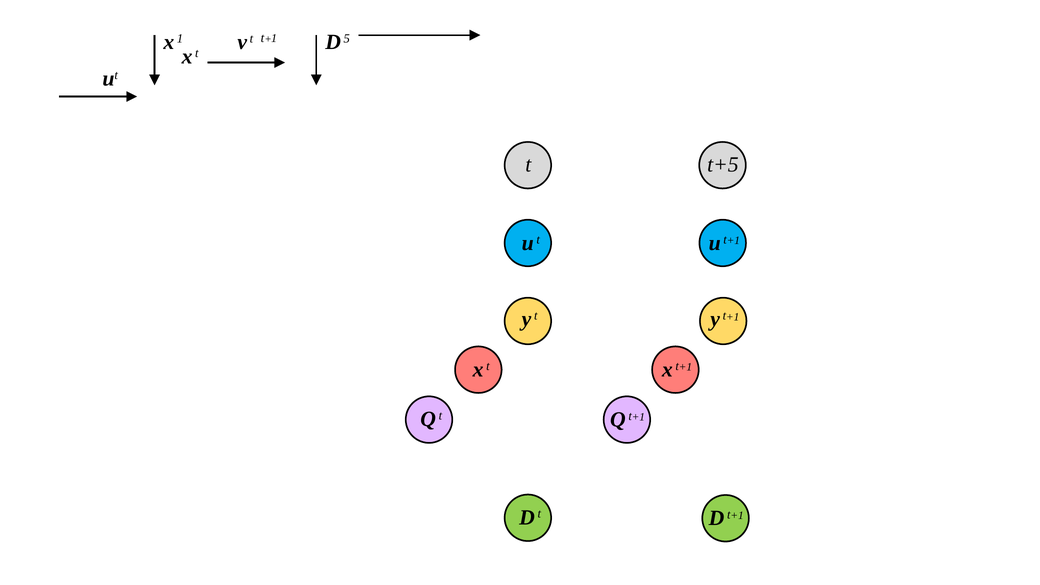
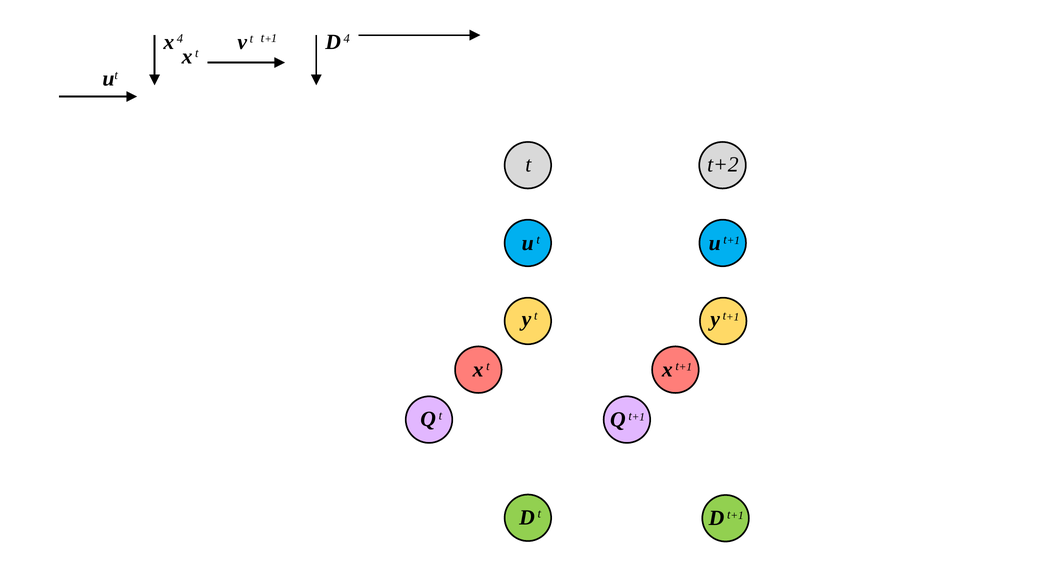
x 1: 1 -> 4 (180, 39)
D 5: 5 -> 4 (347, 39)
t+5: t+5 -> t+2 (723, 165)
